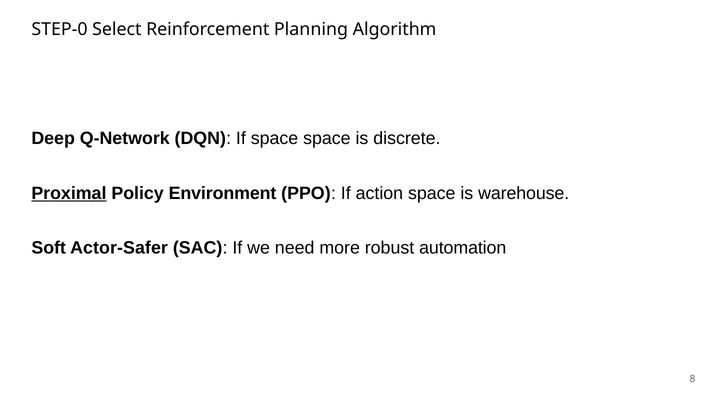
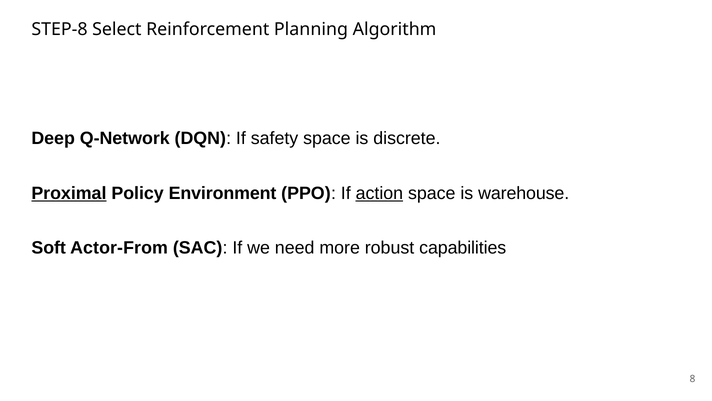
STEP-0: STEP-0 -> STEP-8 (59, 29)
If space: space -> safety (275, 138)
action underline: none -> present (379, 193)
Actor-Safer: Actor-Safer -> Actor-From (119, 248)
automation: automation -> capabilities (463, 248)
